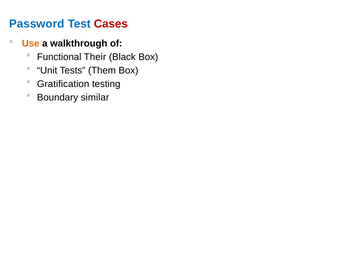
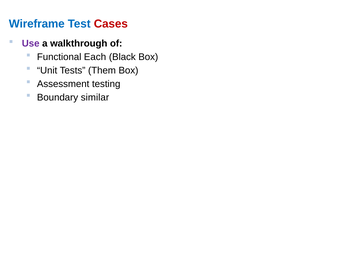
Password: Password -> Wireframe (37, 24)
Use colour: orange -> purple (31, 43)
Their: Their -> Each (95, 57)
Gratification: Gratification -> Assessment (63, 84)
